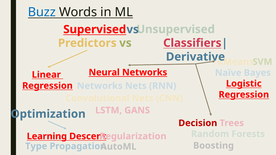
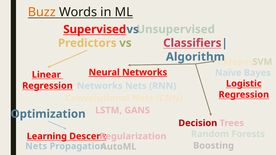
Buzz colour: blue -> orange (42, 12)
Derivative: Derivative -> Algorithm (195, 57)
Type: Type -> Nets (36, 146)
